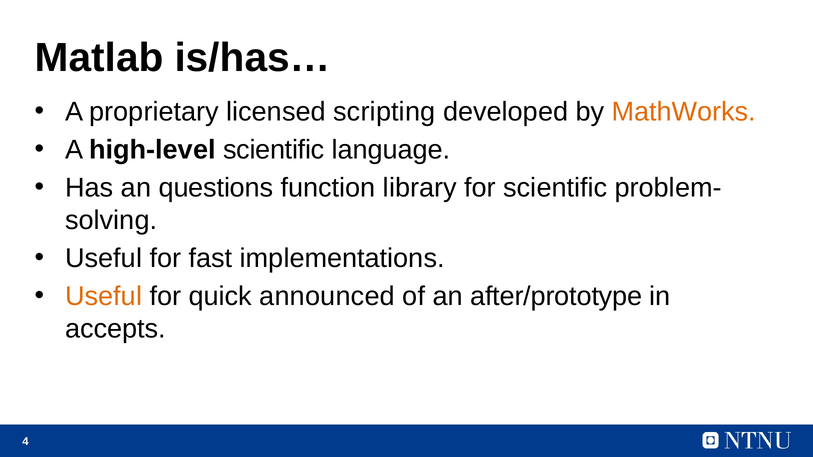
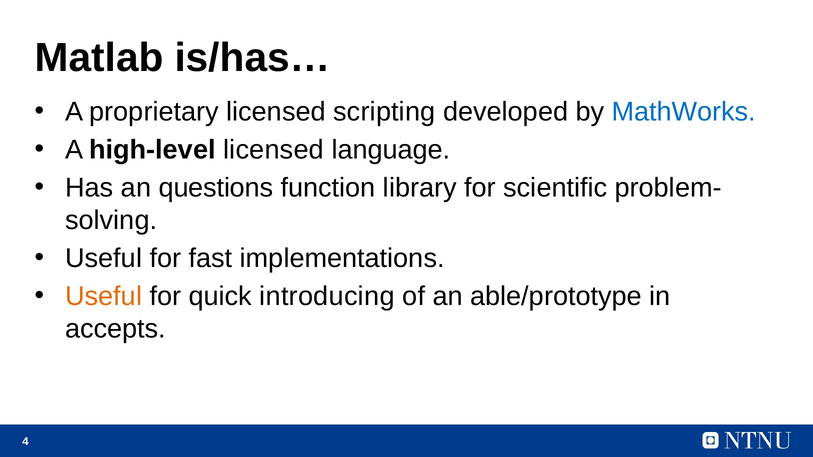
MathWorks colour: orange -> blue (684, 112)
high-level scientific: scientific -> licensed (274, 150)
announced: announced -> introducing (327, 296)
after/prototype: after/prototype -> able/prototype (556, 296)
